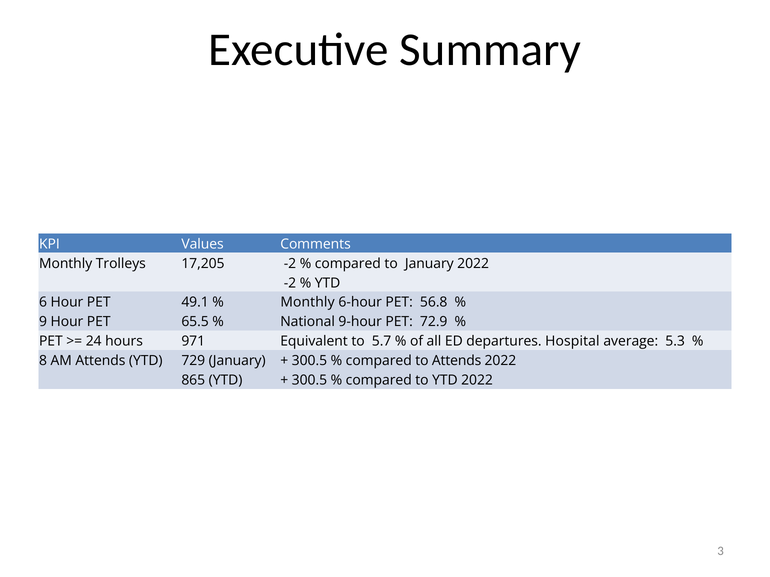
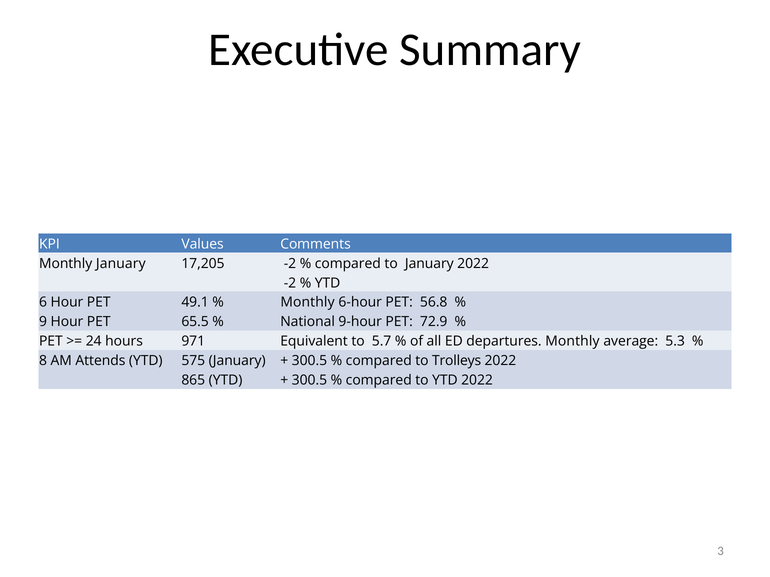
Monthly Trolleys: Trolleys -> January (121, 264)
departures Hospital: Hospital -> Monthly (572, 342)
729: 729 -> 575 (193, 361)
to Attends: Attends -> Trolleys (457, 361)
